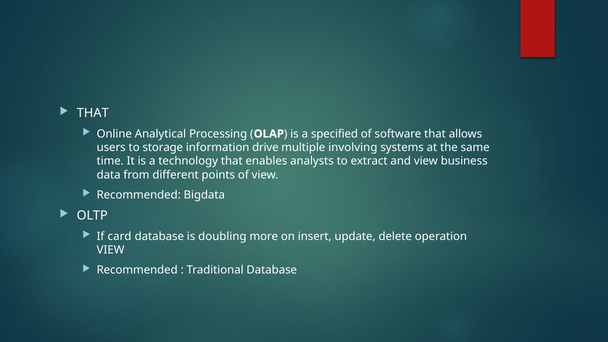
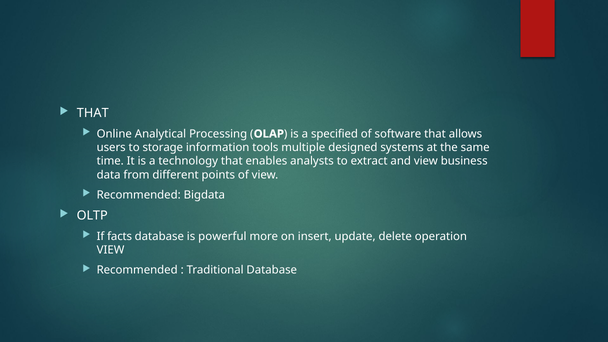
drive: drive -> tools (265, 148)
involving: involving -> designed (353, 148)
card: card -> facts (120, 236)
doubling: doubling -> powerful (222, 236)
